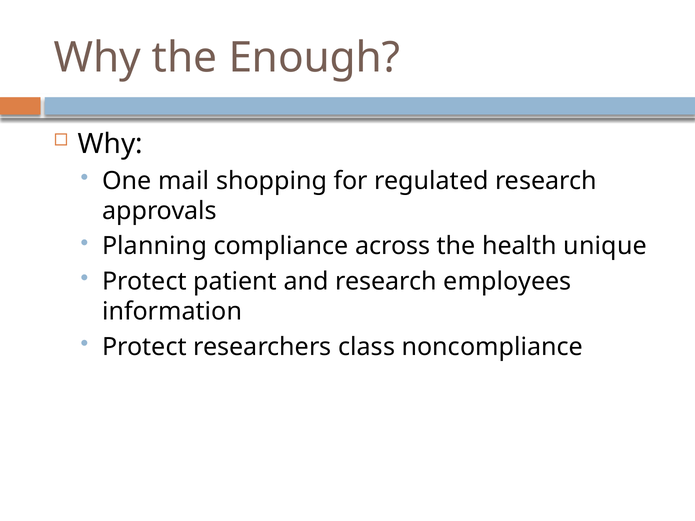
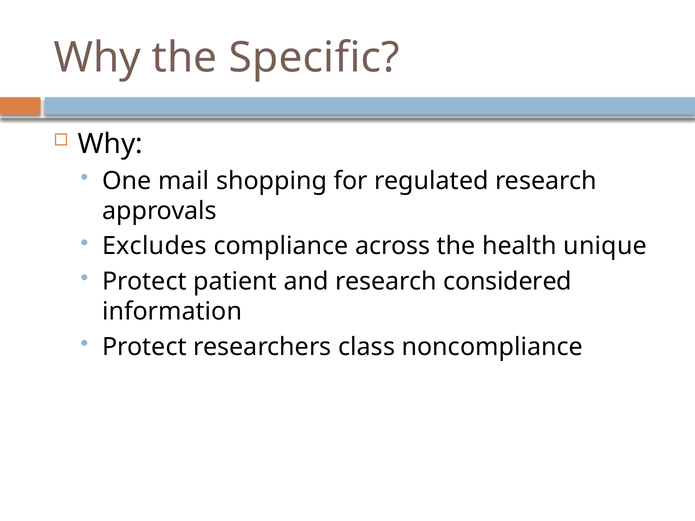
Enough: Enough -> Specific (314, 58)
Planning: Planning -> Excludes (154, 246)
employees: employees -> considered (508, 282)
